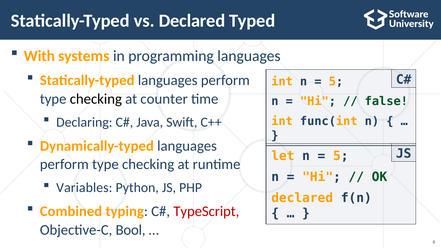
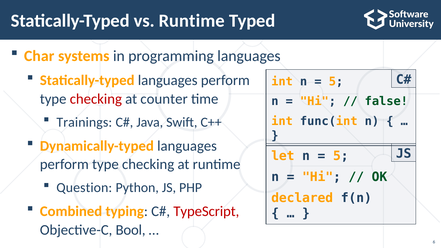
vs Declared: Declared -> Runtime (192, 21)
With: With -> Char (39, 56)
checking colour: black -> red (96, 99)
Declaring: Declaring -> Trainings (84, 122)
Variables: Variables -> Question (84, 188)
